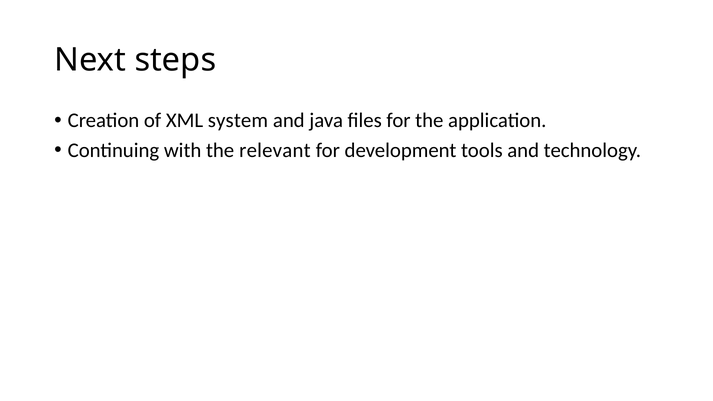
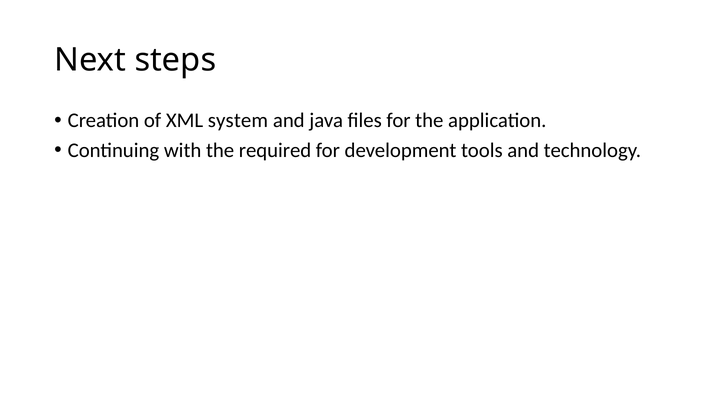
relevant: relevant -> required (275, 150)
